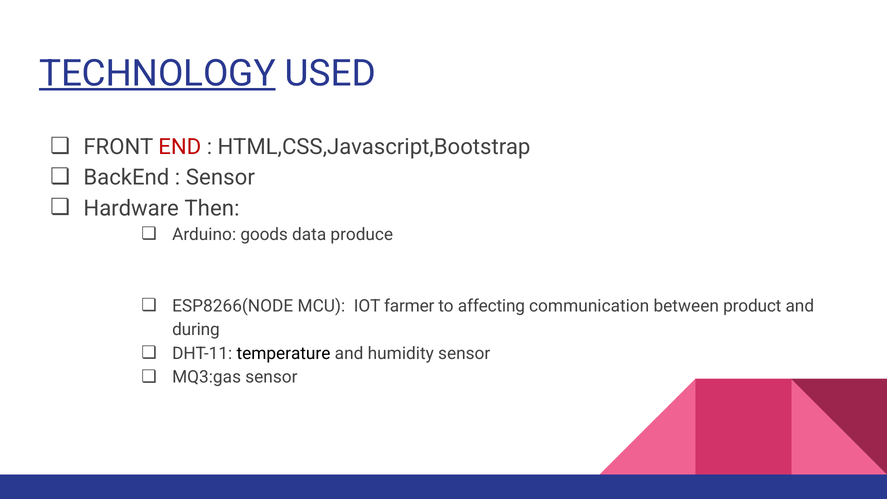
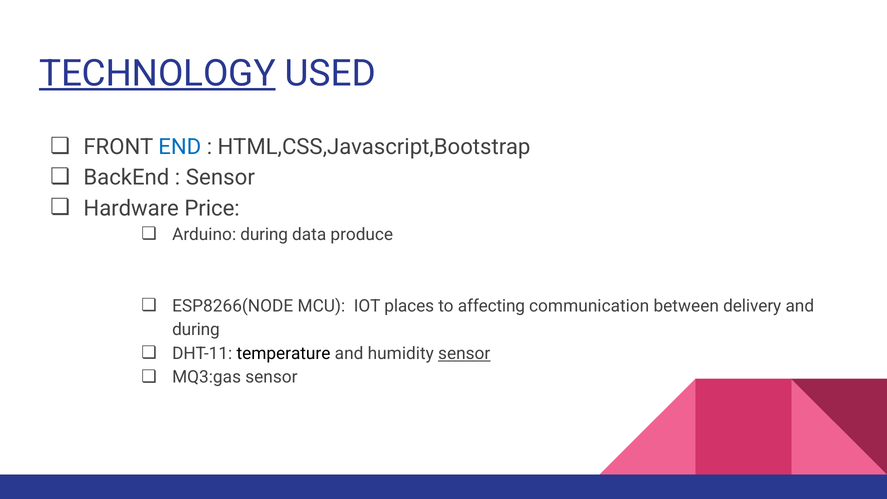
END colour: red -> blue (180, 147)
Then: Then -> Price (212, 208)
Arduino goods: goods -> during (264, 235)
farmer: farmer -> places (409, 306)
product: product -> delivery (752, 306)
sensor underline: none -> present (464, 353)
